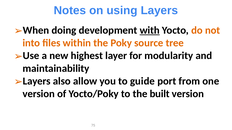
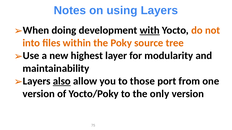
also underline: none -> present (62, 81)
guide: guide -> those (142, 81)
built: built -> only (160, 94)
